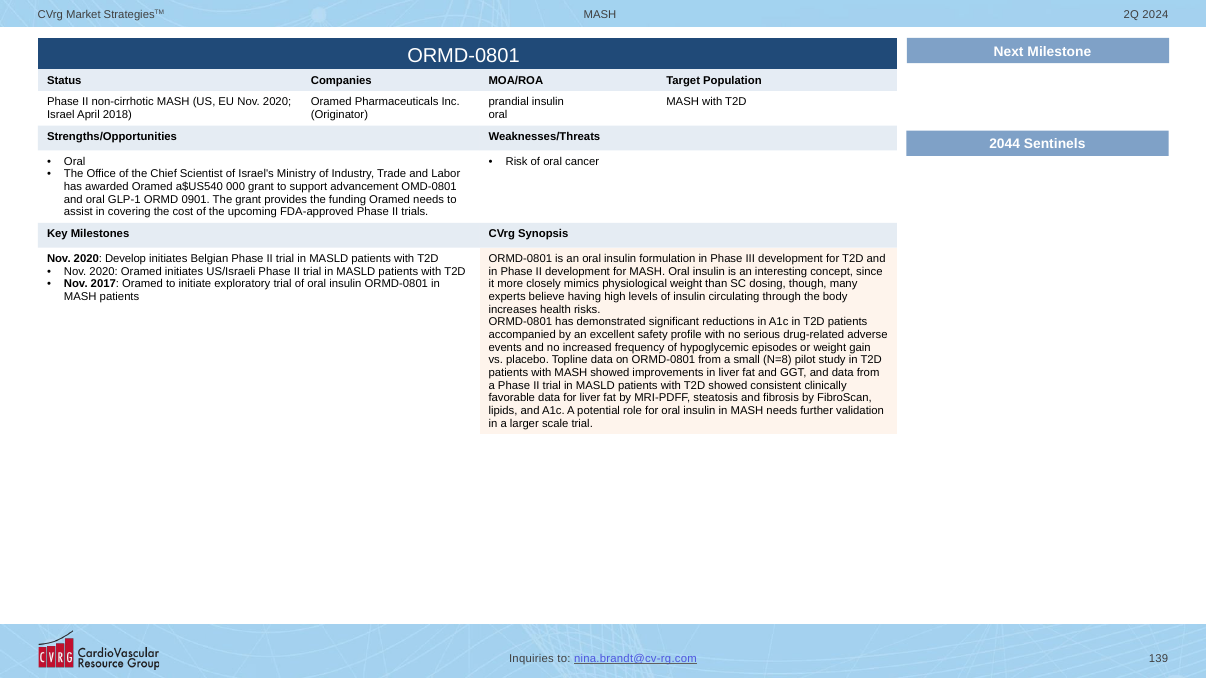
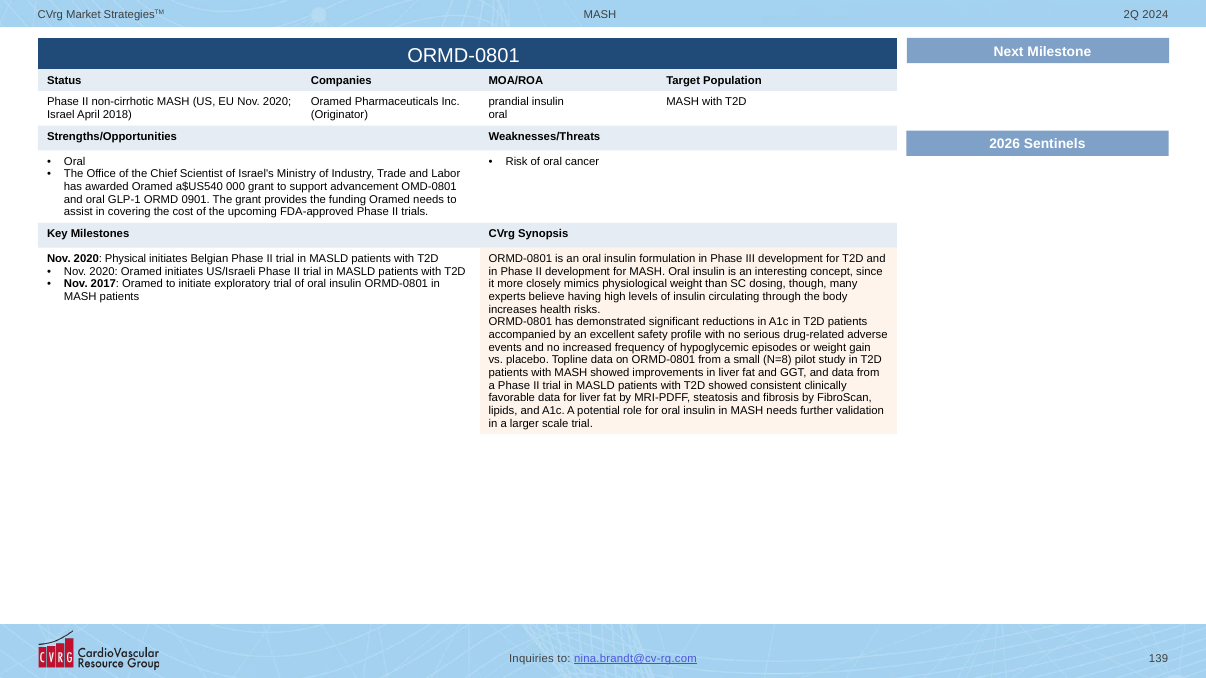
2044: 2044 -> 2026 (1005, 144)
Develop: Develop -> Physical (126, 259)
